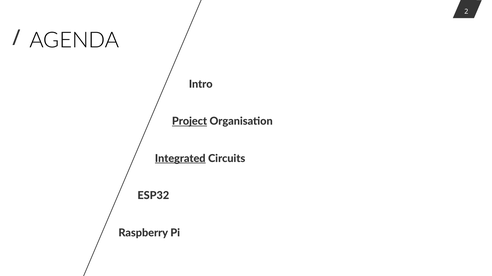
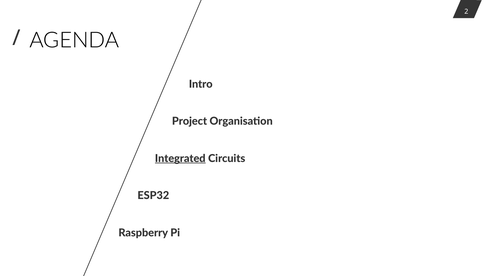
Project underline: present -> none (190, 122)
